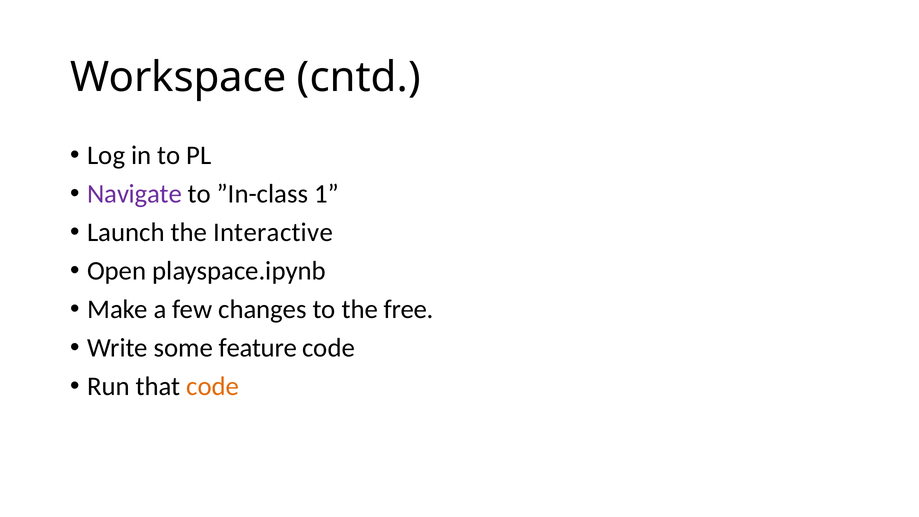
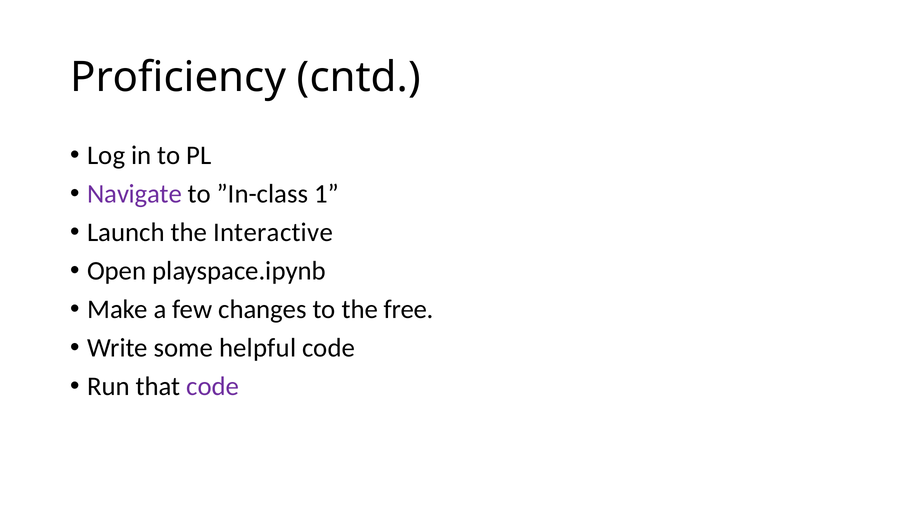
Workspace: Workspace -> Proficiency (178, 77)
feature: feature -> helpful (258, 348)
code colour: orange -> purple (213, 387)
